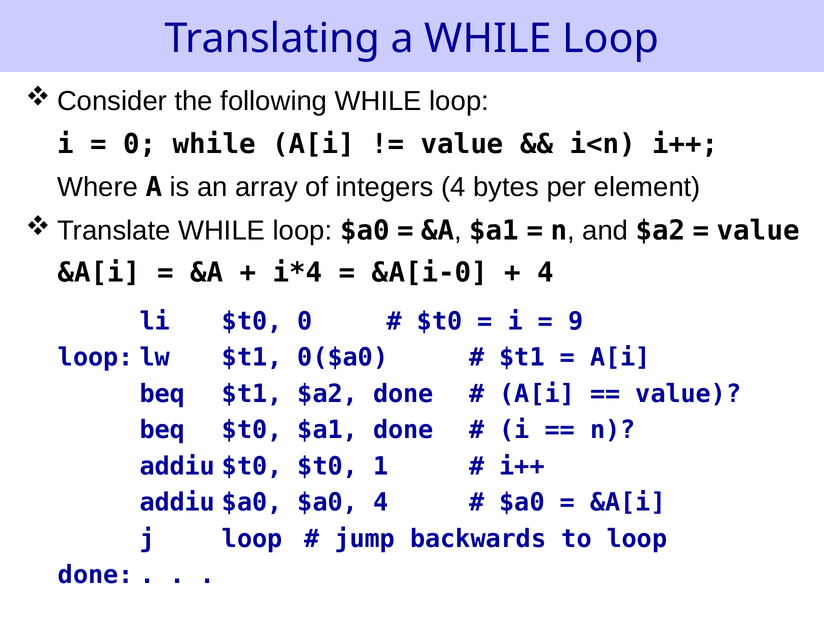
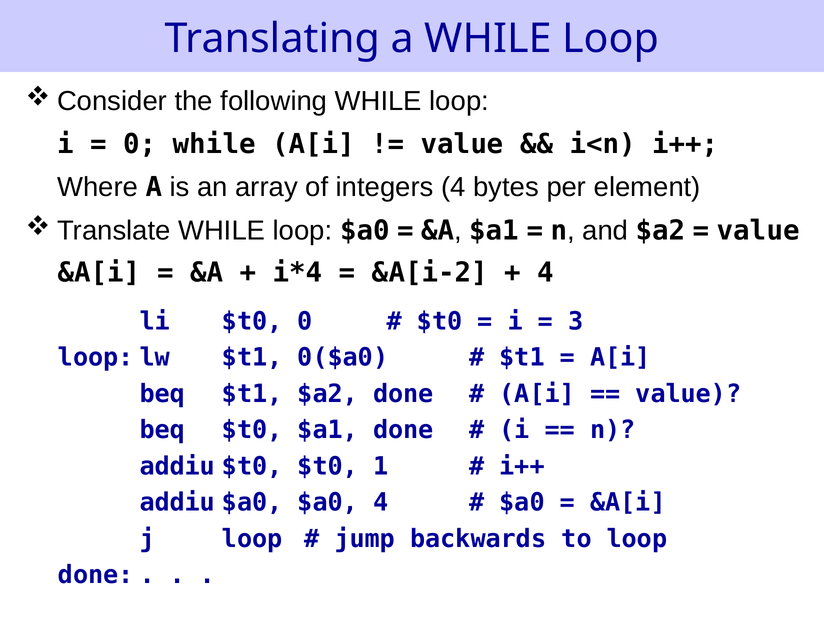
&A[i-0: &A[i-0 -> &A[i-2 (430, 272)
9: 9 -> 3 (576, 321)
